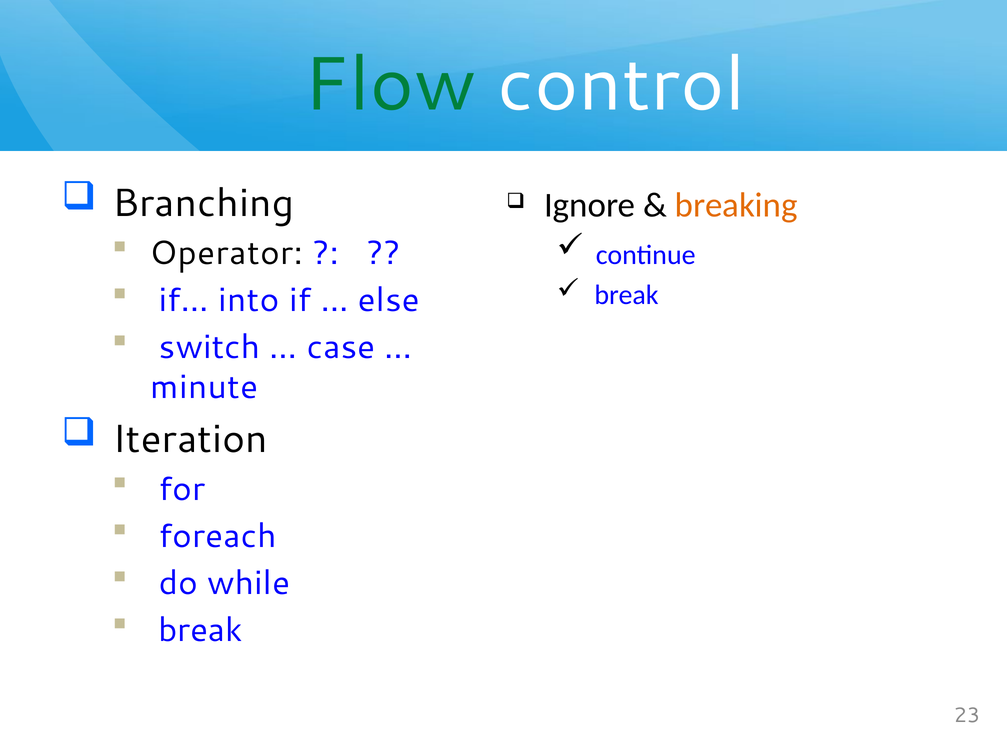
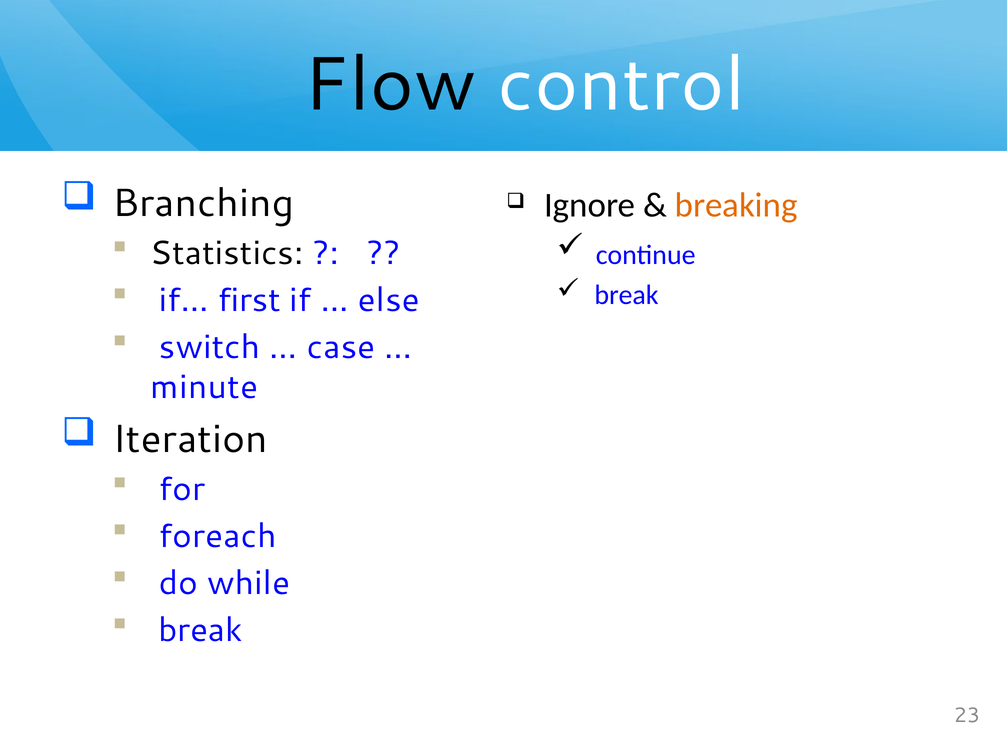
Flow colour: green -> black (390, 85)
Operator: Operator -> Statistics (227, 253)
into: into -> first (249, 300)
